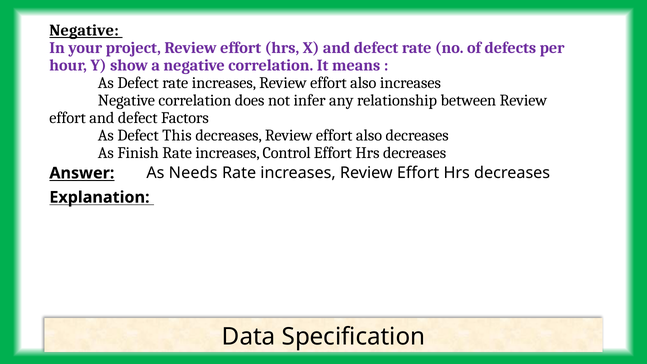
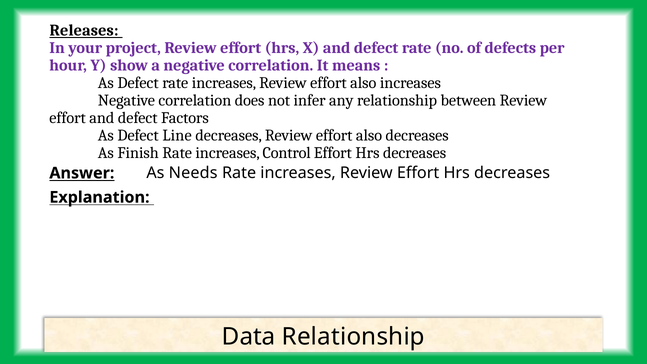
Negative: Negative -> Releases (84, 30)
This: This -> Line (177, 135)
Data Specification: Specification -> Relationship (353, 337)
